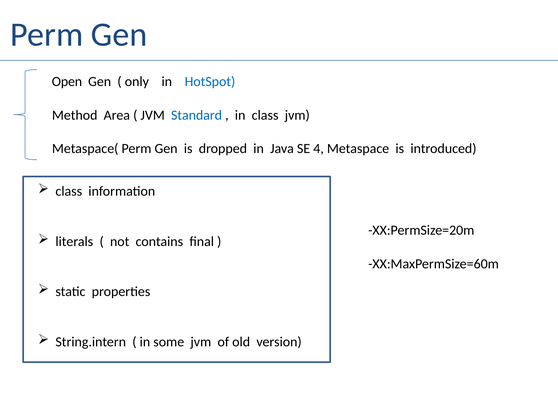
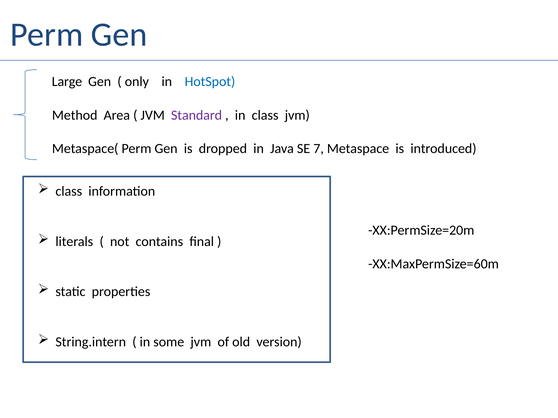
Open: Open -> Large (67, 82)
Standard colour: blue -> purple (197, 115)
4: 4 -> 7 (319, 149)
